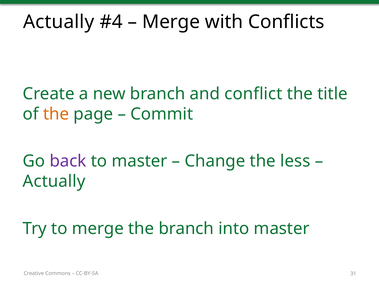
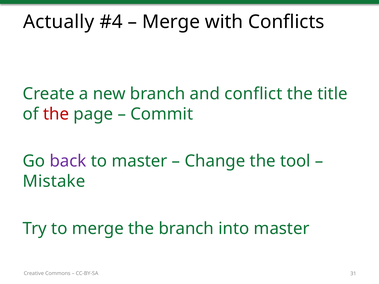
the colour: orange -> red (56, 114)
less: less -> tool (295, 161)
Actually: Actually -> Mistake (54, 182)
